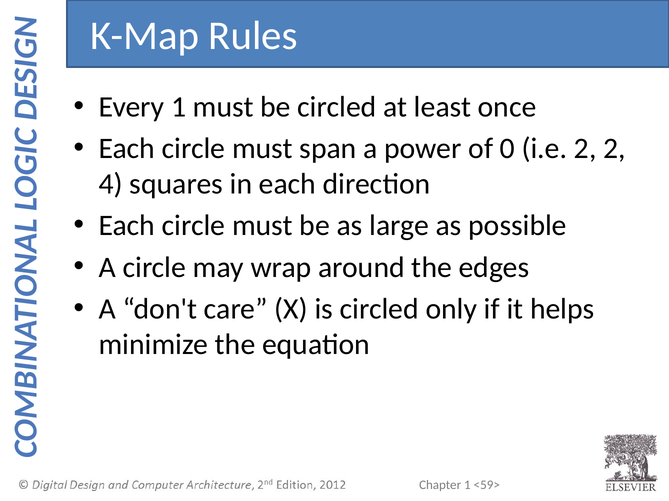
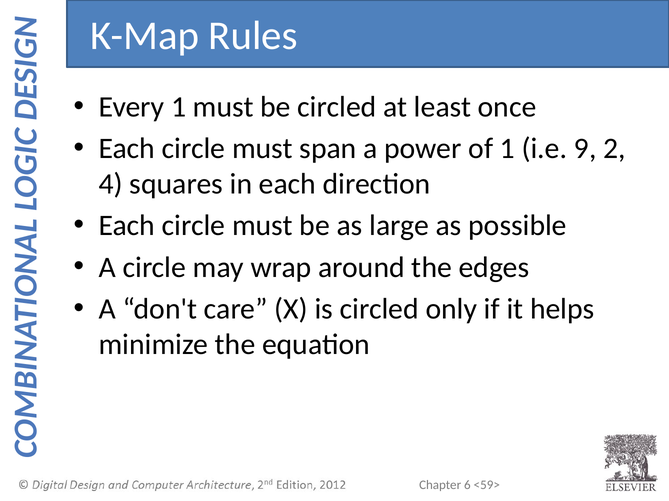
of 0: 0 -> 1 (507, 149)
i.e 2: 2 -> 9 (585, 149)
1: 1 -> 6 (467, 486)
